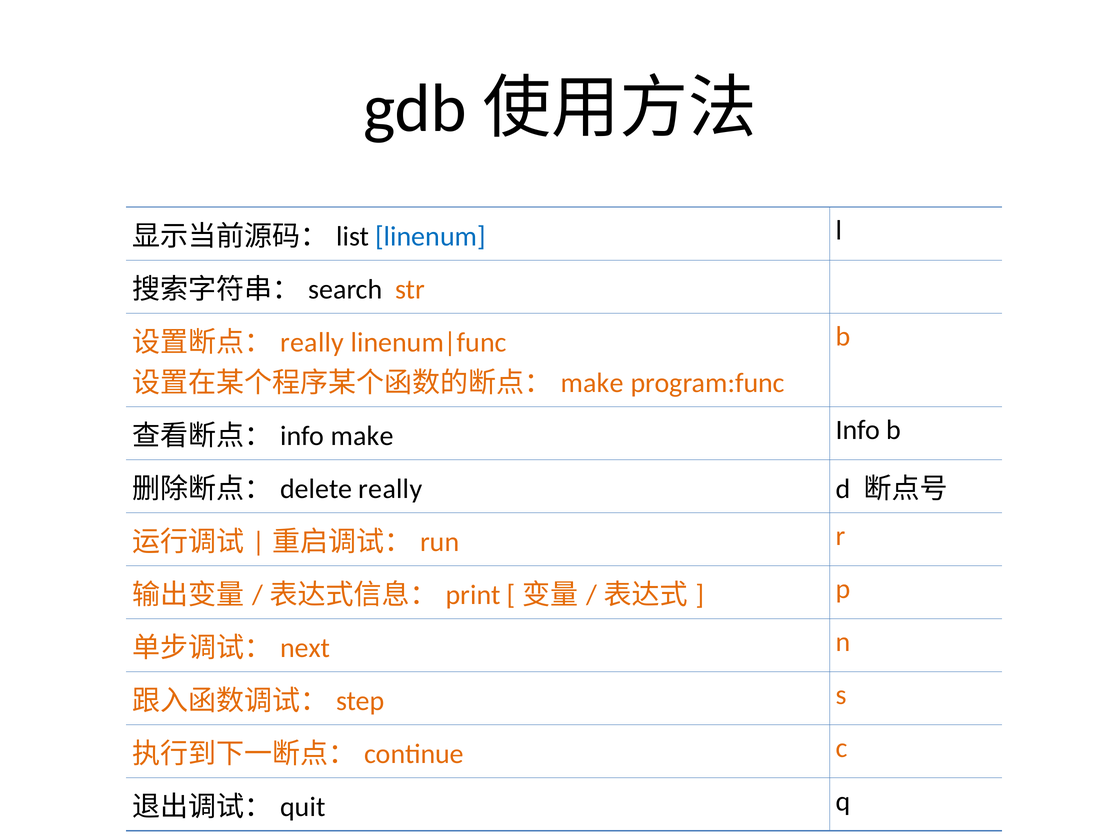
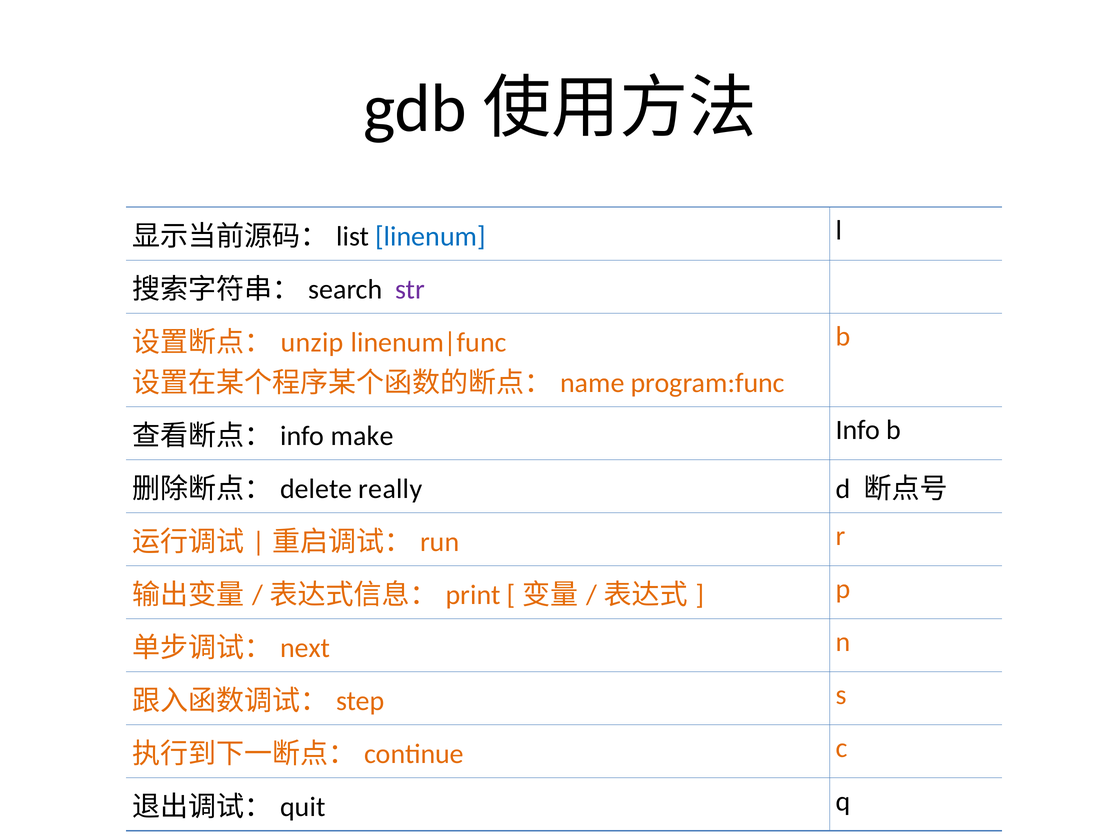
str colour: orange -> purple (410, 290)
really: really -> unzip (312, 343)
make: make -> name (592, 383)
